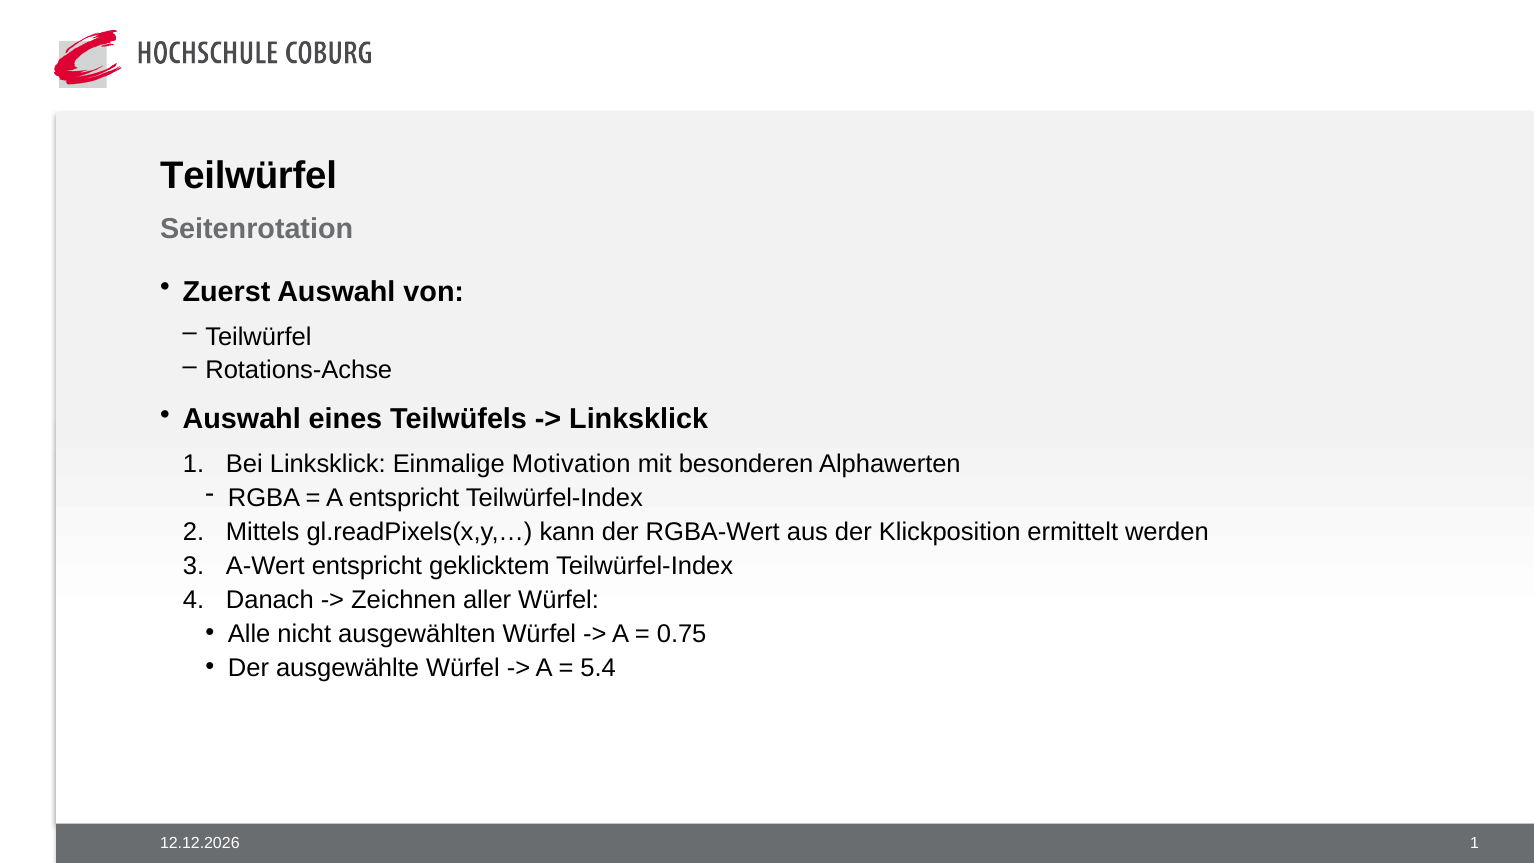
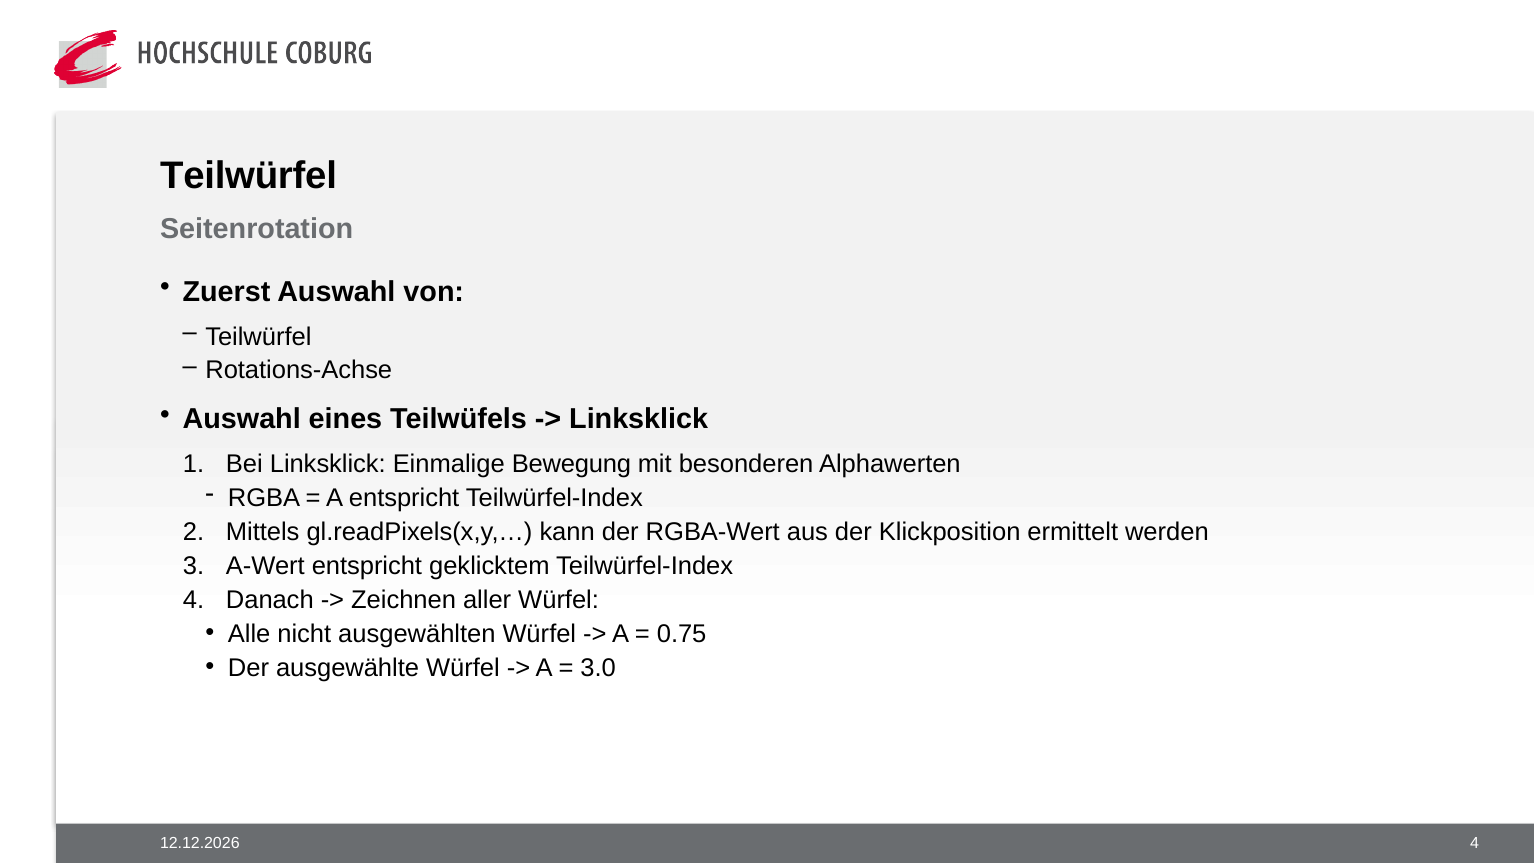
Motivation: Motivation -> Bewegung (571, 464)
5.4: 5.4 -> 3.0 (598, 668)
1: 1 -> 4 (1474, 843)
